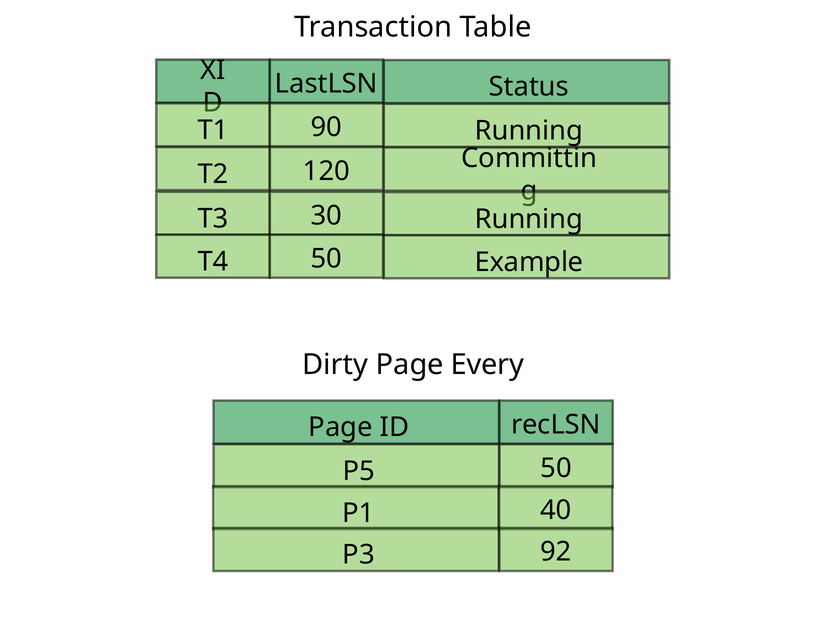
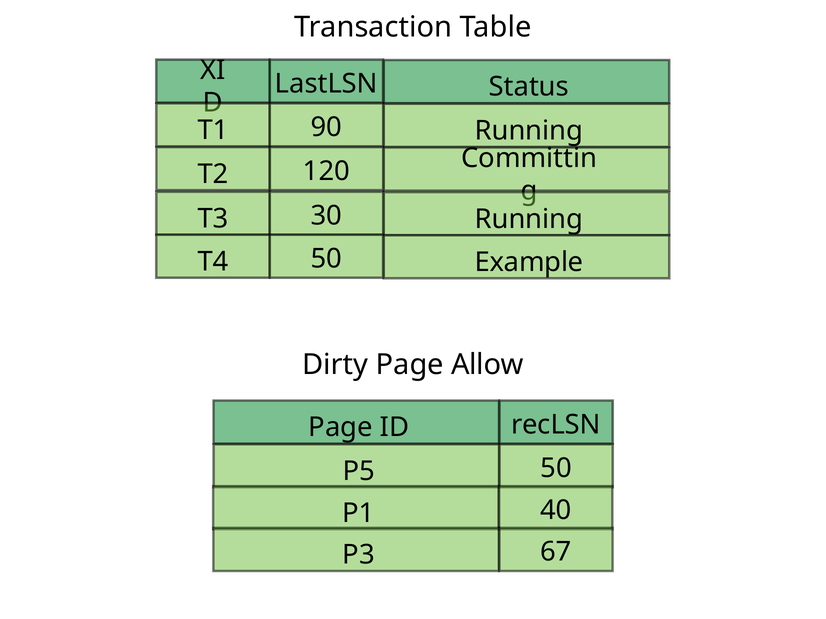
Every: Every -> Allow (487, 365)
92: 92 -> 67 (556, 552)
